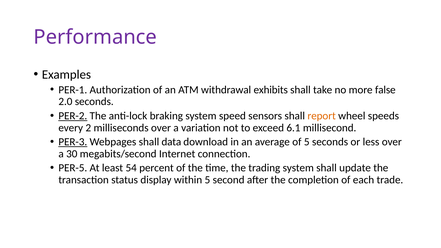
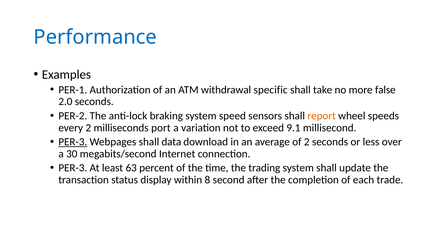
Performance colour: purple -> blue (95, 37)
exhibits: exhibits -> specific (271, 90)
PER-2 underline: present -> none (73, 116)
milliseconds over: over -> port (161, 128)
6.1: 6.1 -> 9.1 (293, 128)
of 5: 5 -> 2 (307, 142)
PER-5: PER-5 -> PER-3 (73, 168)
54: 54 -> 63 (131, 168)
within 5: 5 -> 8 (207, 180)
